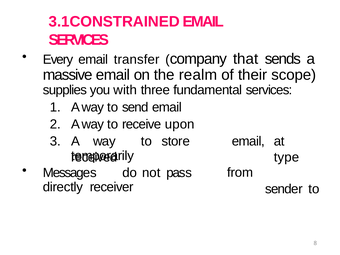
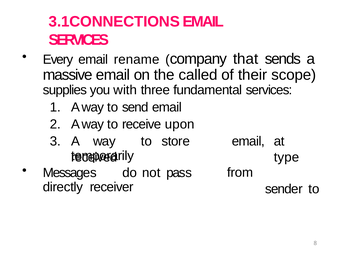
3.1CONSTRAINED: 3.1CONSTRAINED -> 3.1CONNECTIONS (114, 22)
transfer: transfer -> rename (137, 59)
realm: realm -> called (198, 75)
